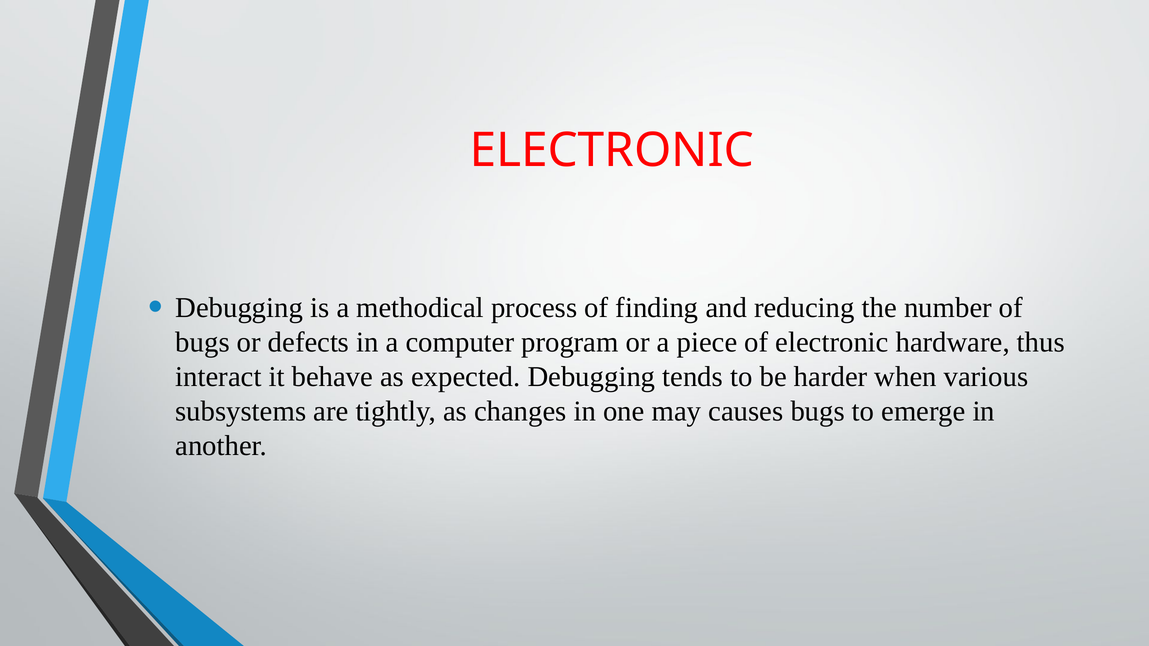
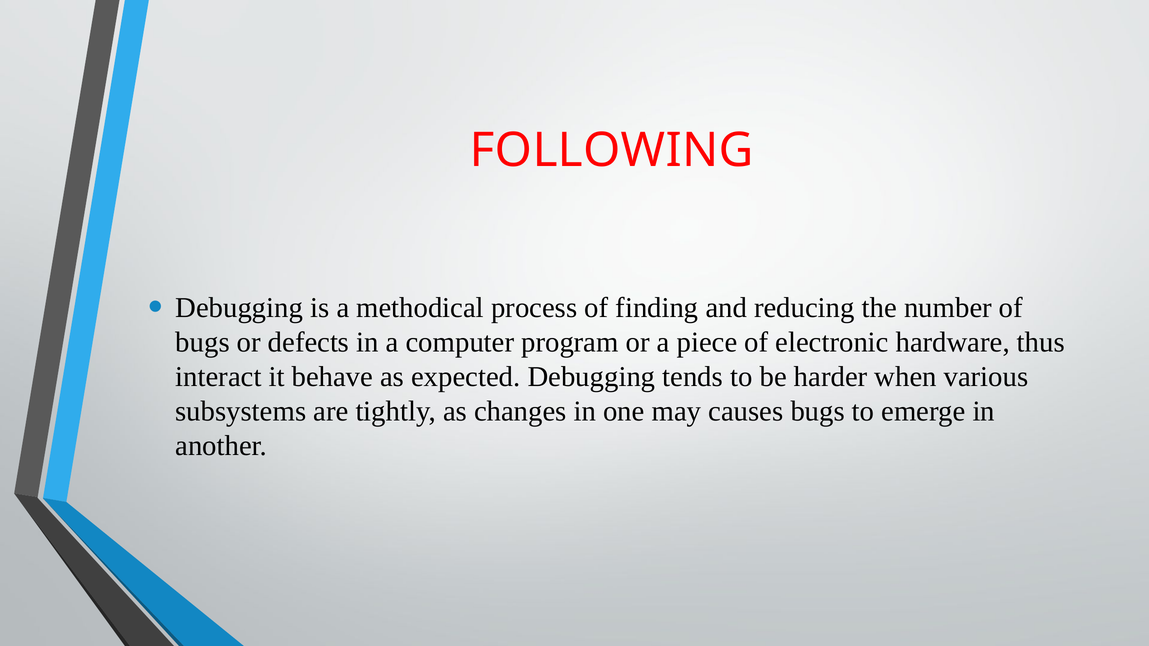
ELECTRONIC: ELECTRONIC -> FOLLOWING (612, 151)
